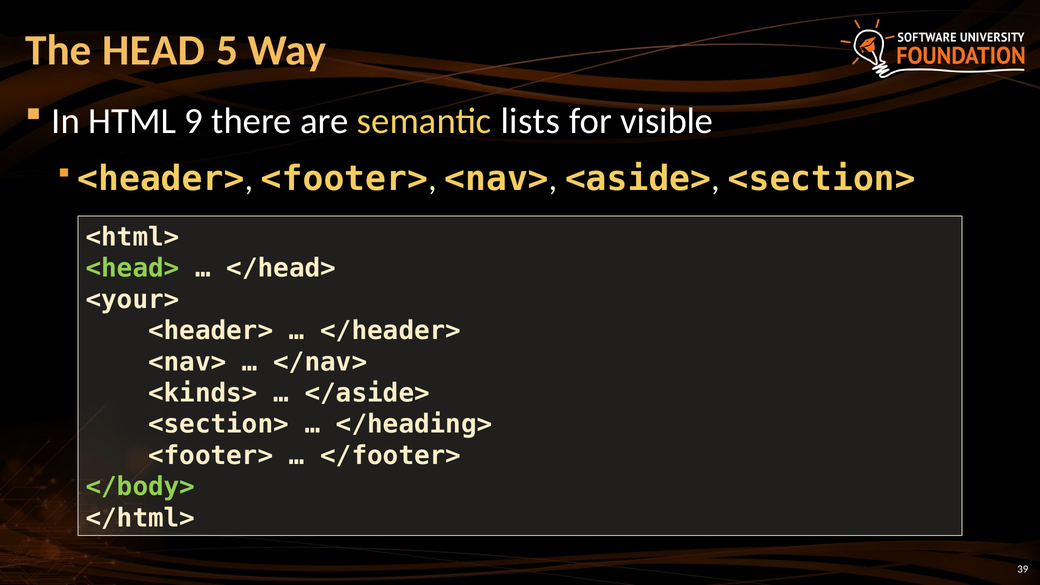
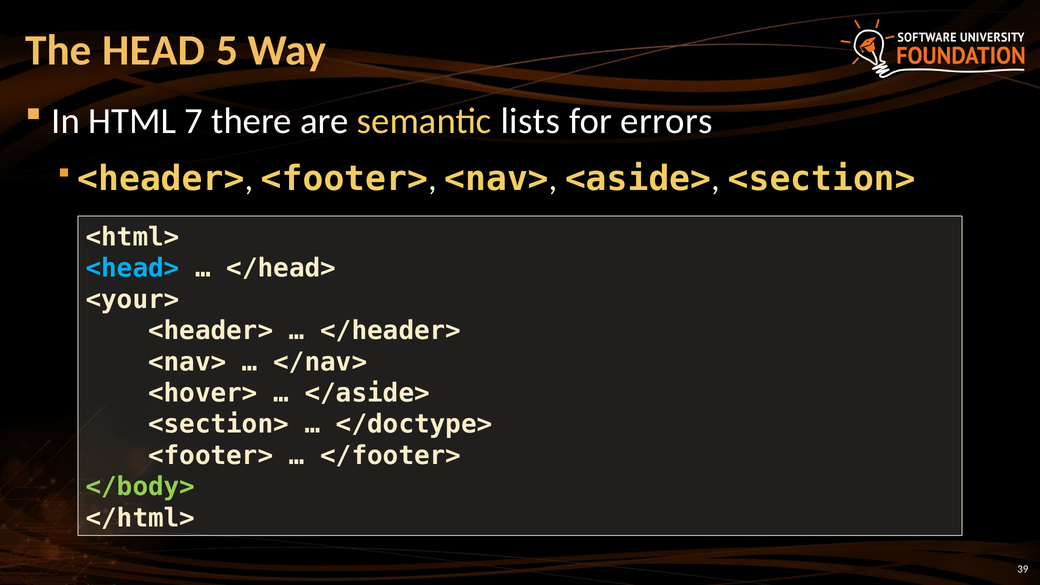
9: 9 -> 7 (194, 121)
visible: visible -> errors (667, 121)
<head> colour: light green -> light blue (133, 268)
<kinds>: <kinds> -> <hover> (203, 393)
</heading>: </heading> -> </doctype> (414, 424)
